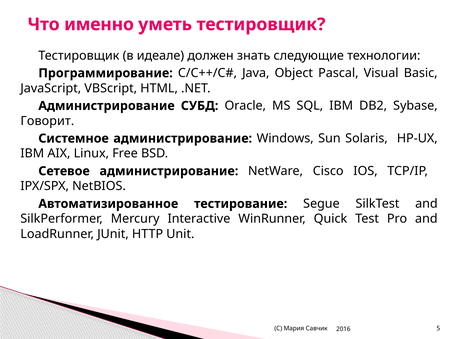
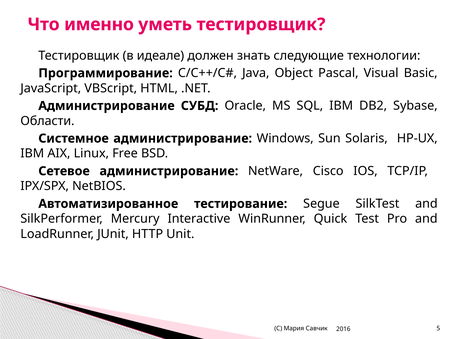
Говорит: Говорит -> Области (47, 121)
